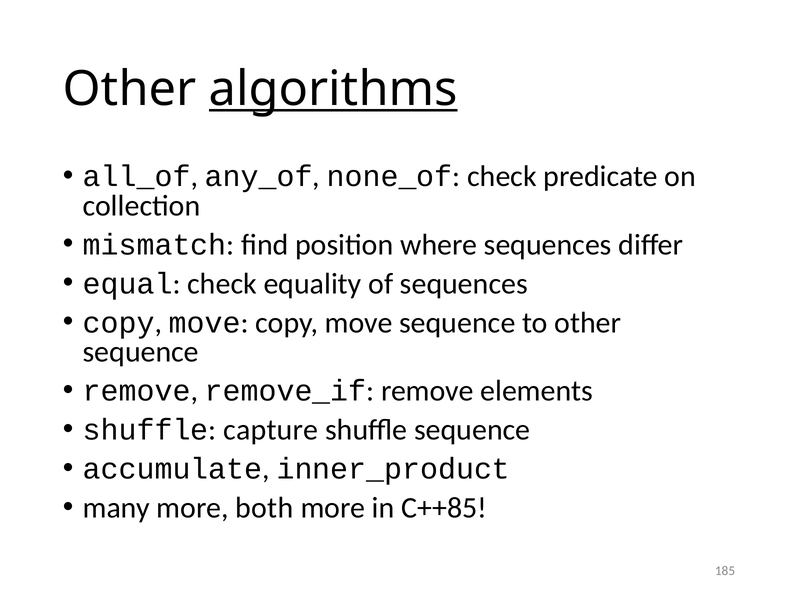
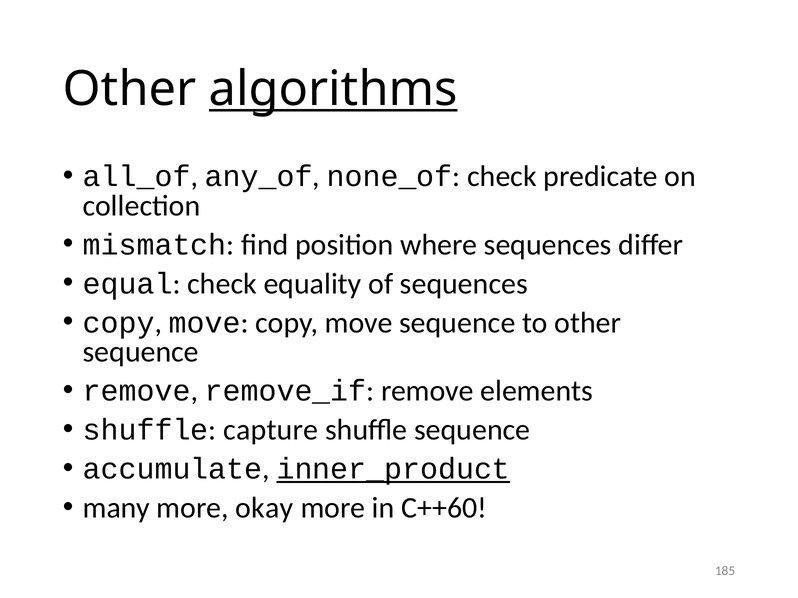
inner_product underline: none -> present (393, 469)
both: both -> okay (264, 509)
C++85: C++85 -> C++60 (444, 509)
